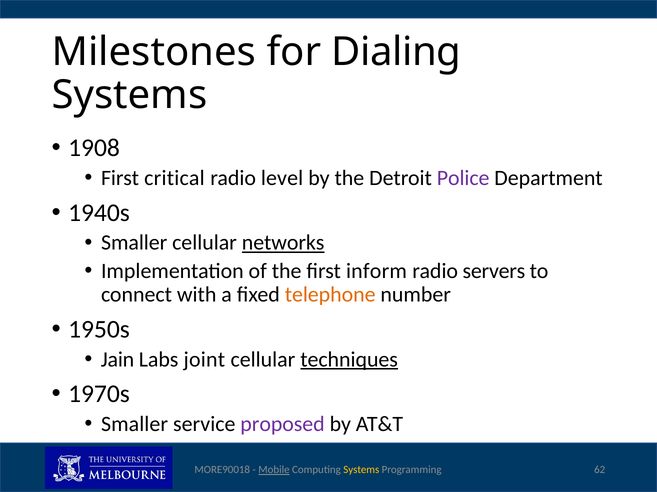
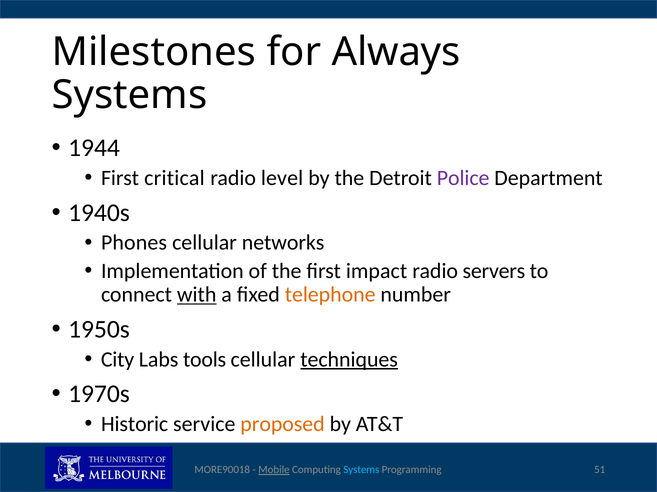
Dialing: Dialing -> Always (396, 52)
1908: 1908 -> 1944 (94, 148)
Smaller: Smaller -> Phones (134, 243)
networks underline: present -> none (283, 243)
inform: inform -> impact (377, 271)
with underline: none -> present (197, 295)
Jain: Jain -> City (118, 360)
joint: joint -> tools (205, 360)
Smaller: Smaller -> Historic (135, 425)
proposed colour: purple -> orange (283, 425)
Systems colour: yellow -> light blue (361, 470)
62: 62 -> 51 (600, 470)
